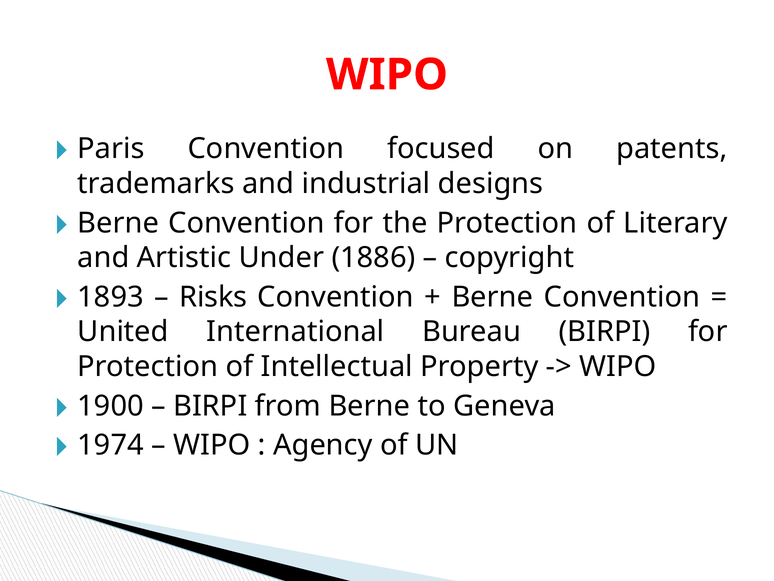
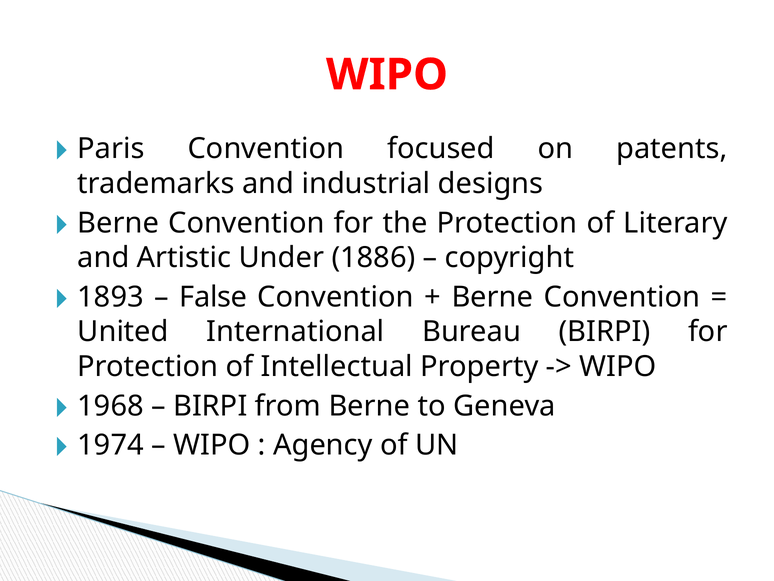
Risks: Risks -> False (213, 297)
1900: 1900 -> 1968 (111, 406)
